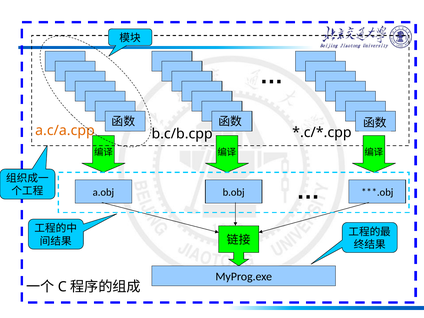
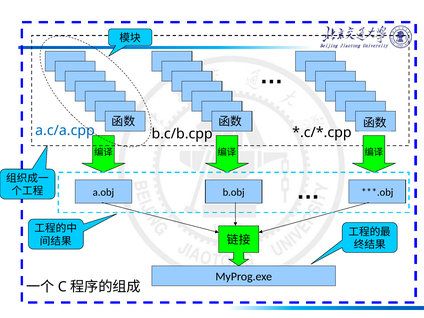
a.c/a.cpp colour: orange -> blue (65, 131)
